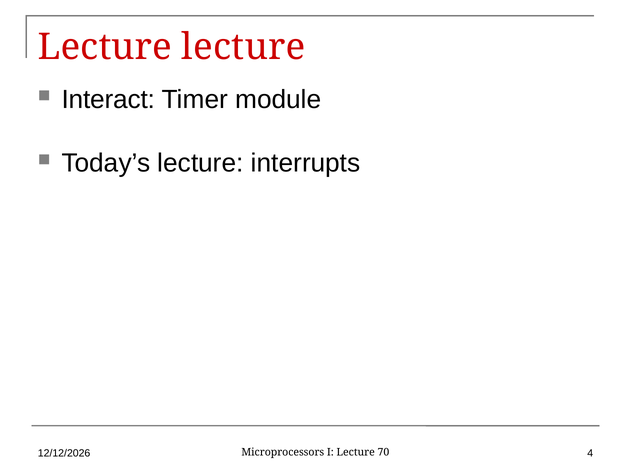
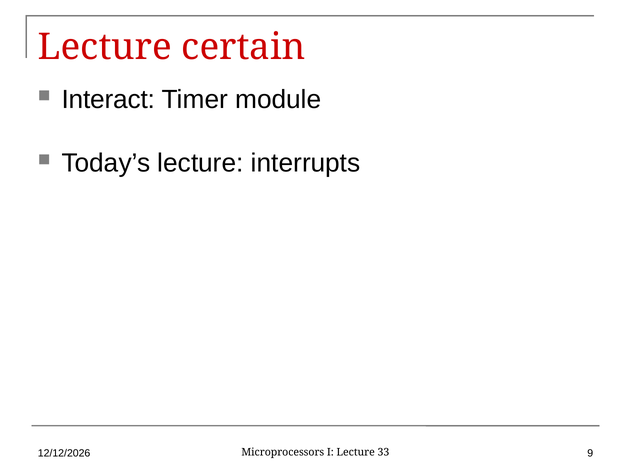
Lecture lecture: lecture -> certain (244, 47)
4: 4 -> 9 (590, 454)
70: 70 -> 33 (383, 452)
